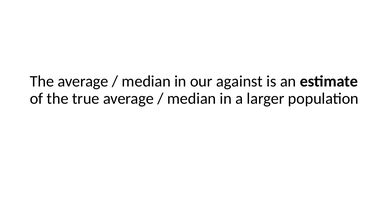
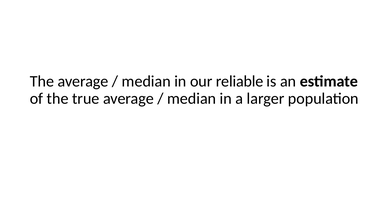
against: against -> reliable (240, 81)
